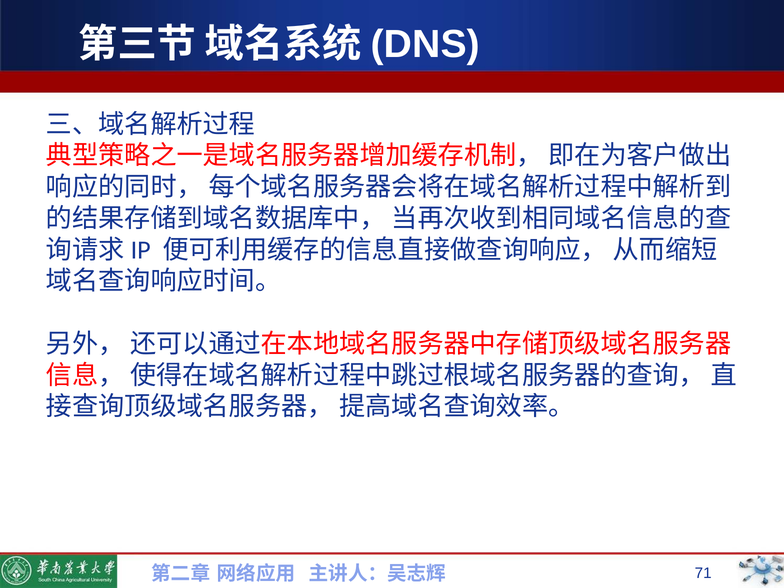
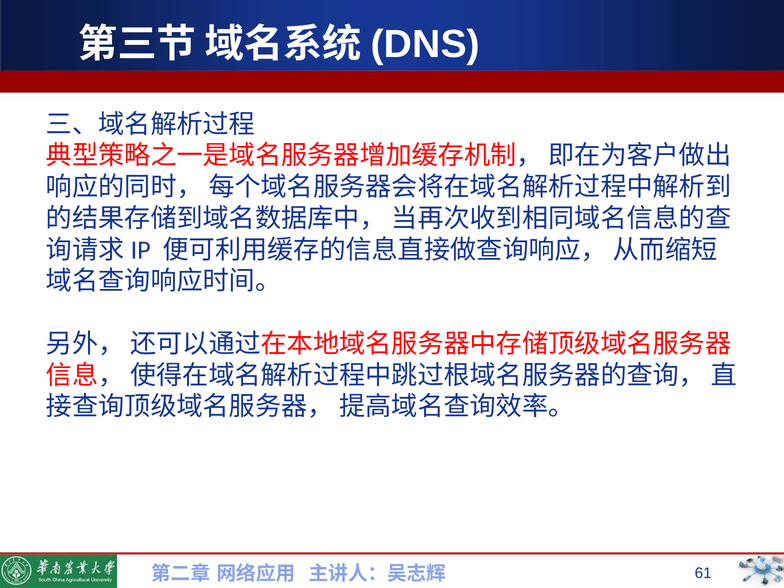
71: 71 -> 61 (703, 573)
